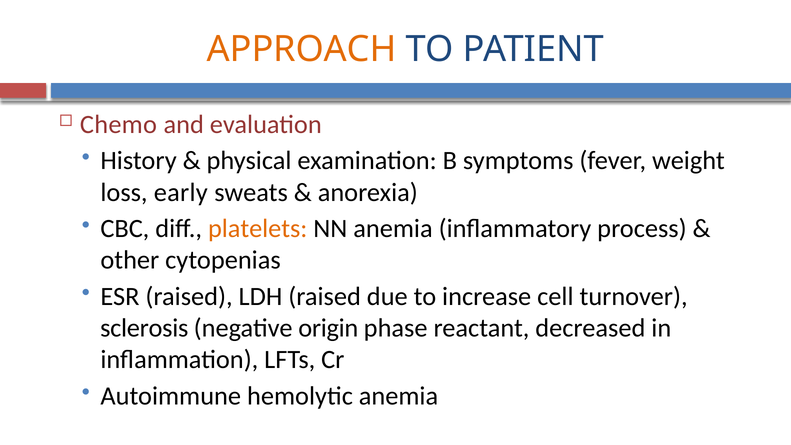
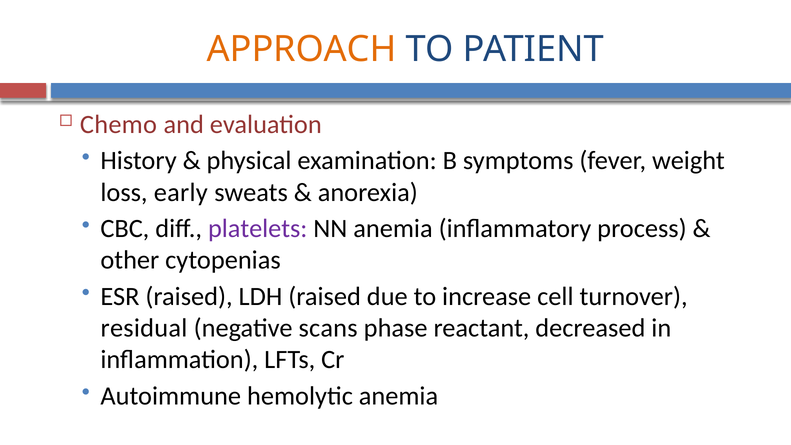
platelets colour: orange -> purple (258, 228)
sclerosis: sclerosis -> residual (144, 328)
origin: origin -> scans (328, 328)
